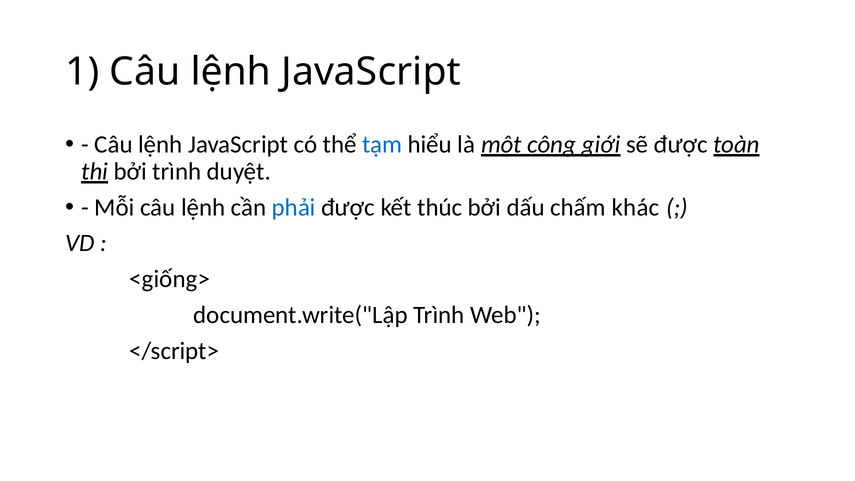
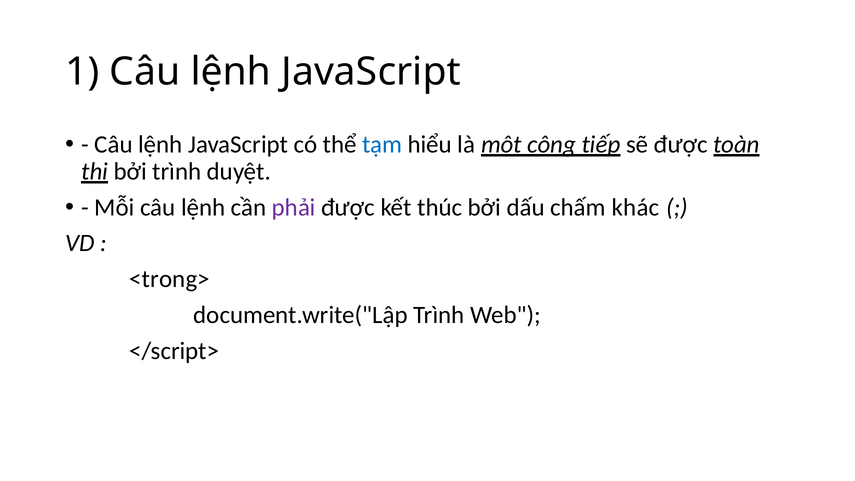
giới: giới -> tiếp (601, 145)
phải colour: blue -> purple (294, 207)
<giống>: <giống> -> <trong> (170, 279)
